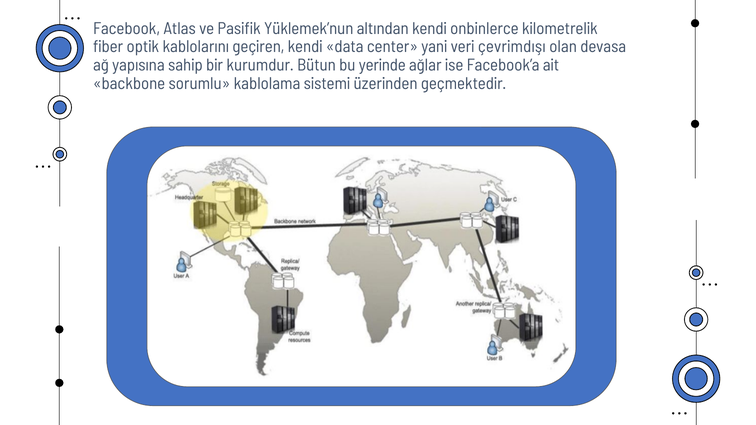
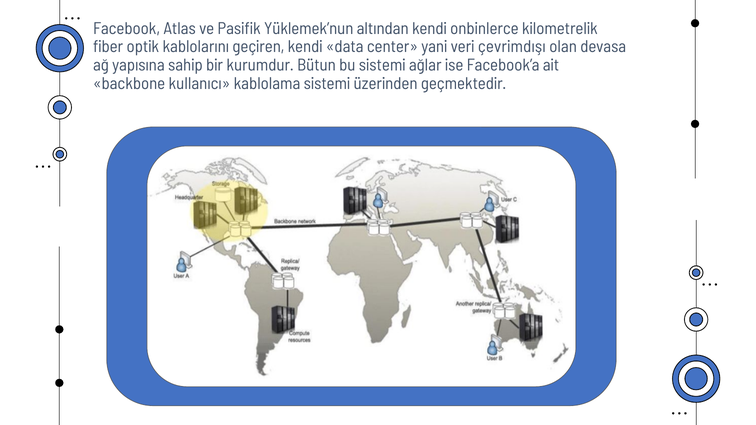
bu yerinde: yerinde -> sistemi (382, 65)
sorumlu: sorumlu -> kullanıcı (199, 83)
